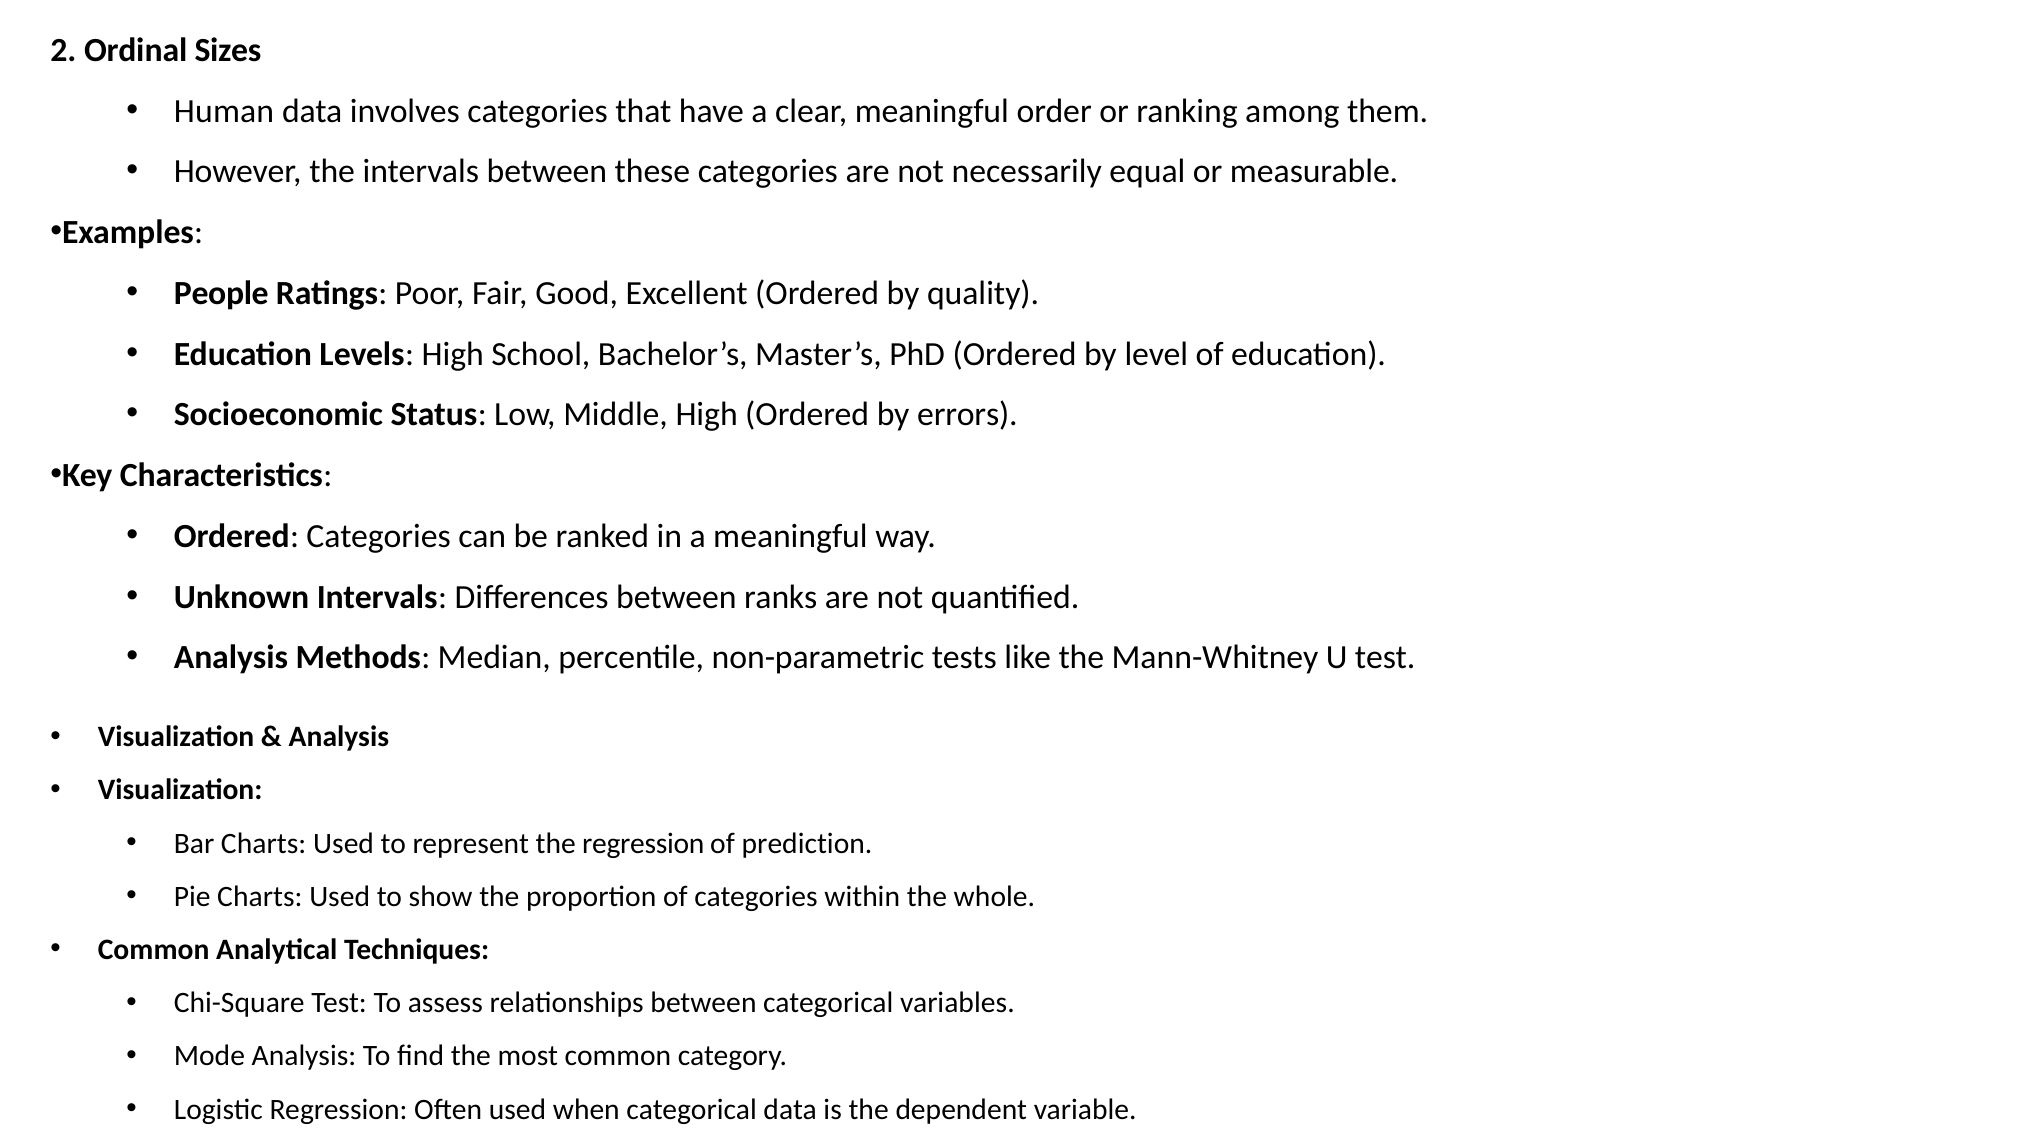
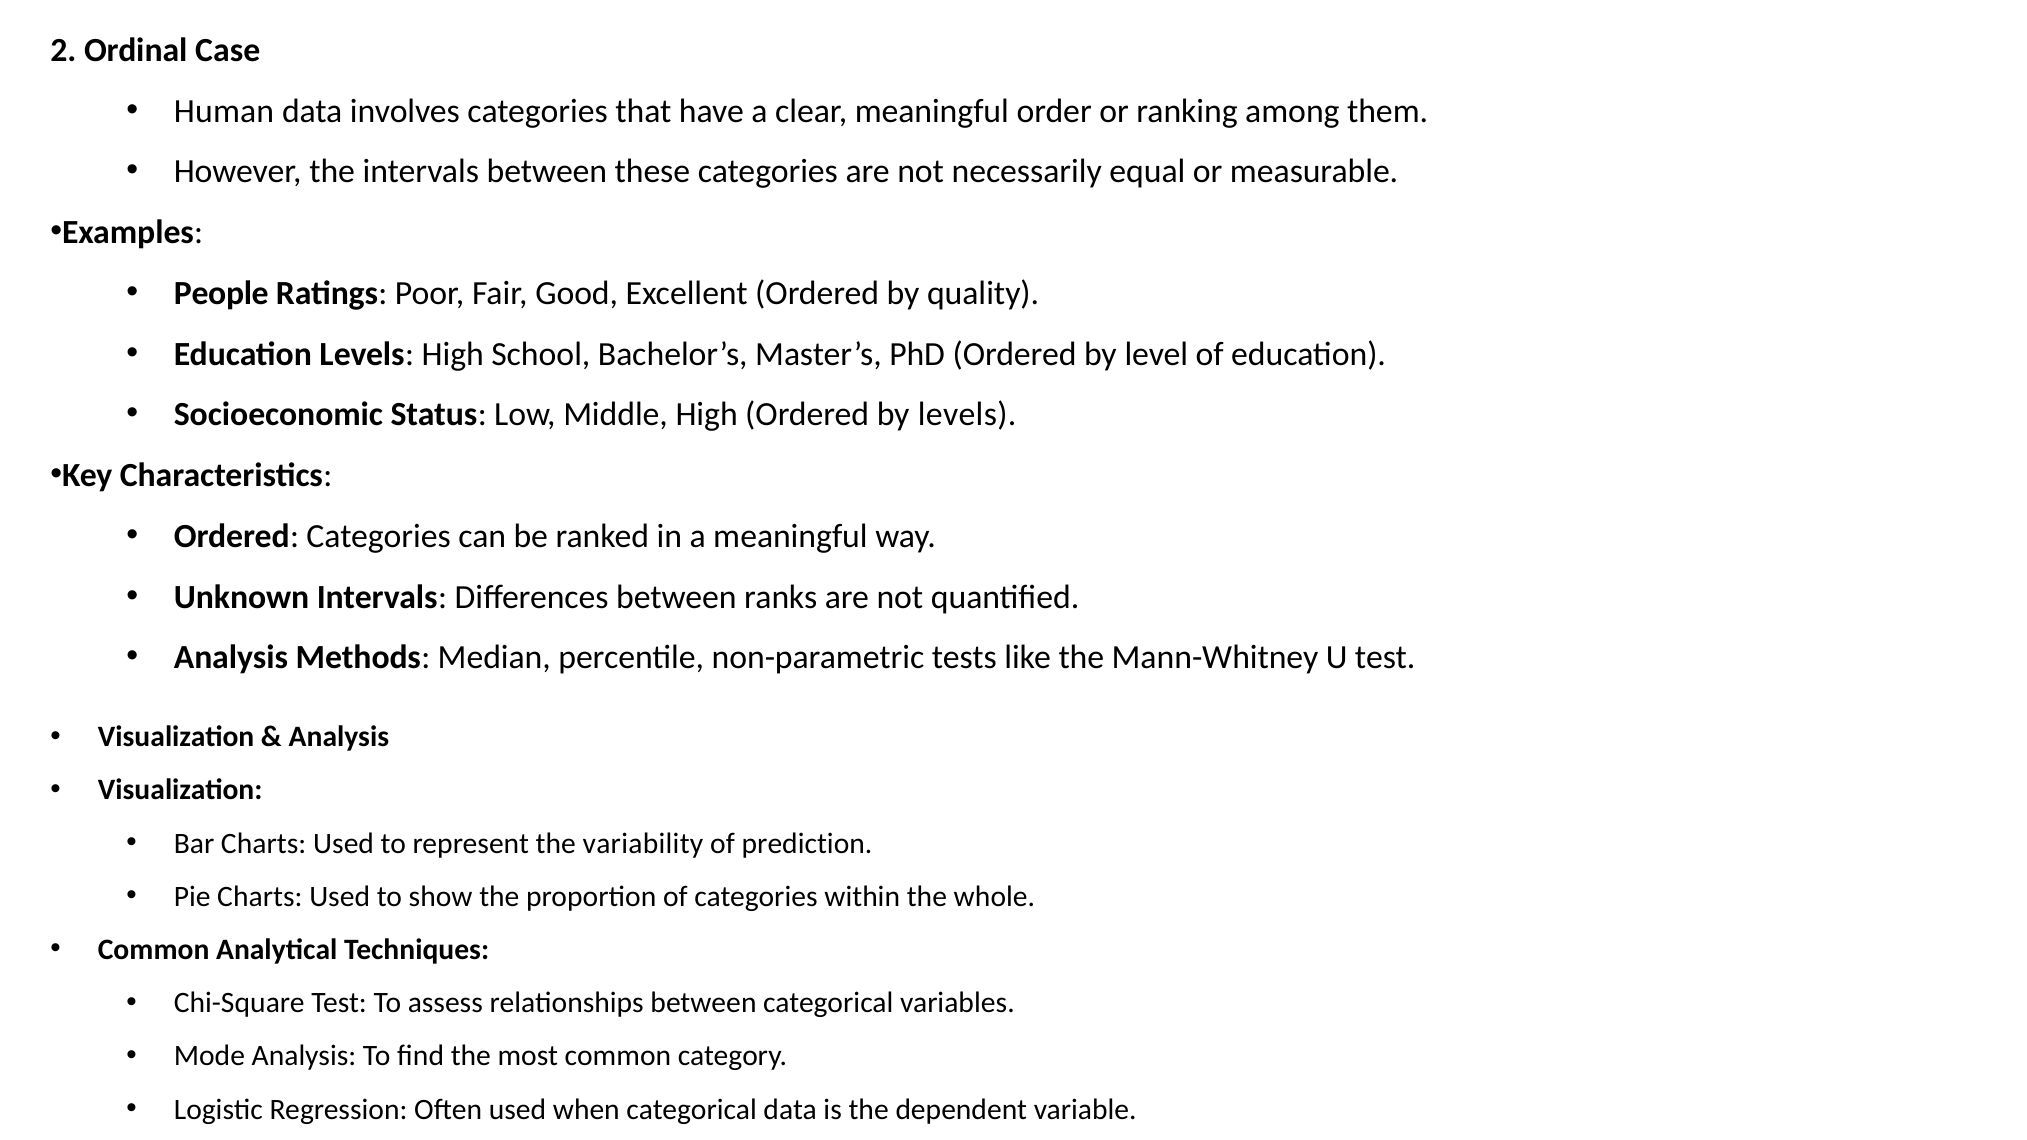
Sizes: Sizes -> Case (228, 50)
by errors: errors -> levels (967, 415)
the regression: regression -> variability (643, 843)
